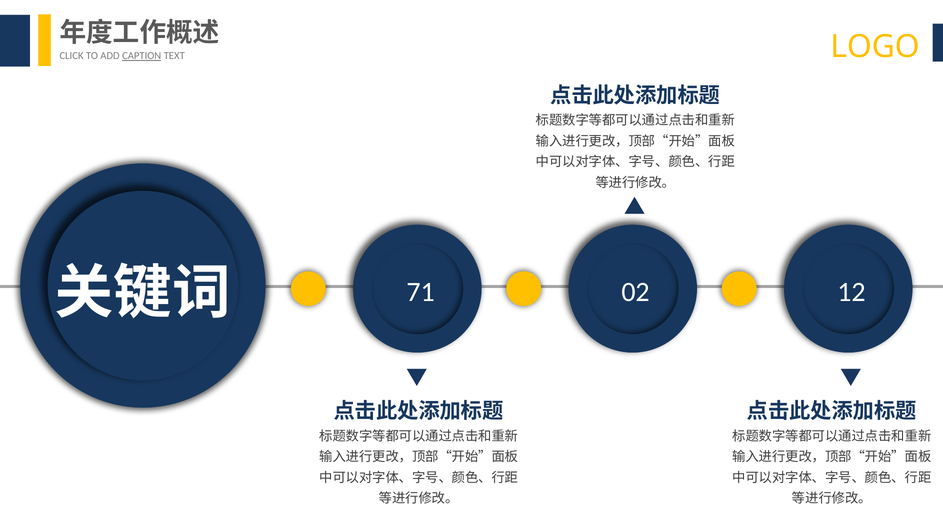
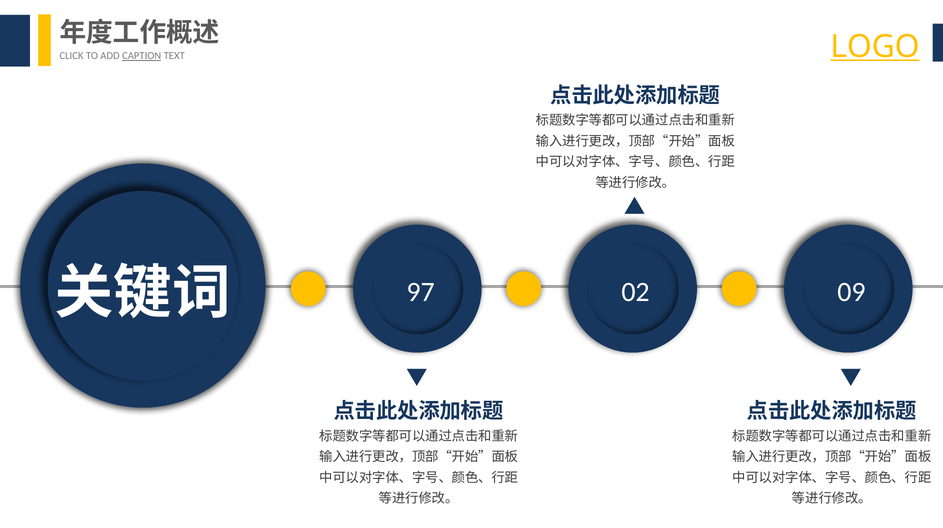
LOGO underline: none -> present (875, 47)
71: 71 -> 97 (421, 292)
12: 12 -> 09 (851, 292)
